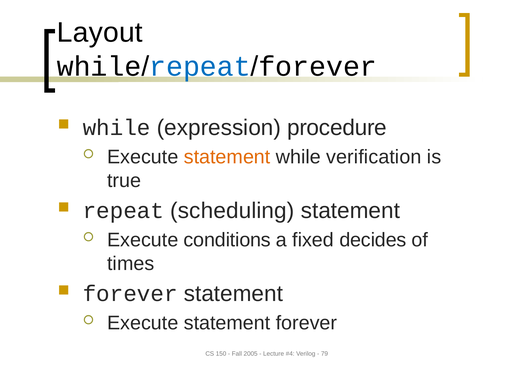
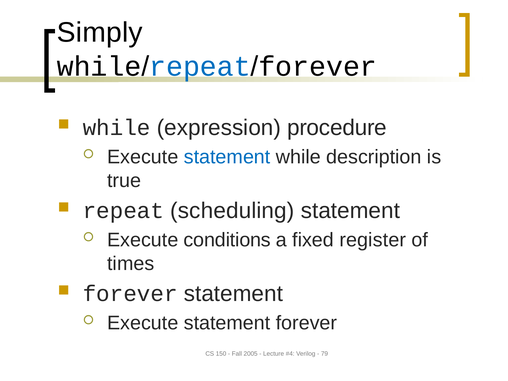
Layout: Layout -> Simply (100, 33)
statement colour: orange -> blue (227, 157)
verification: verification -> description (374, 157)
decides: decides -> register (373, 240)
